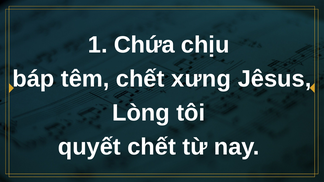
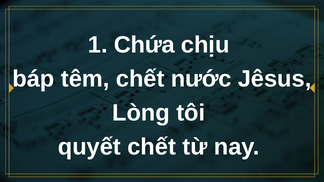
xưng: xưng -> nước (201, 79)
